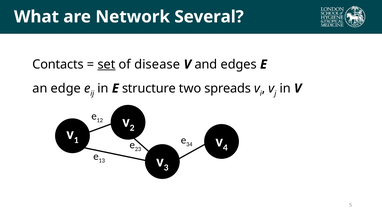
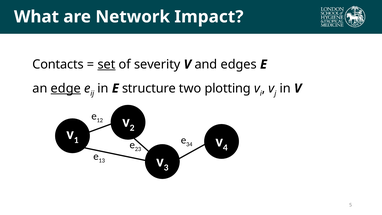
Several: Several -> Impact (209, 17)
disease: disease -> severity (157, 64)
edge underline: none -> present (66, 88)
spreads: spreads -> plotting (228, 88)
